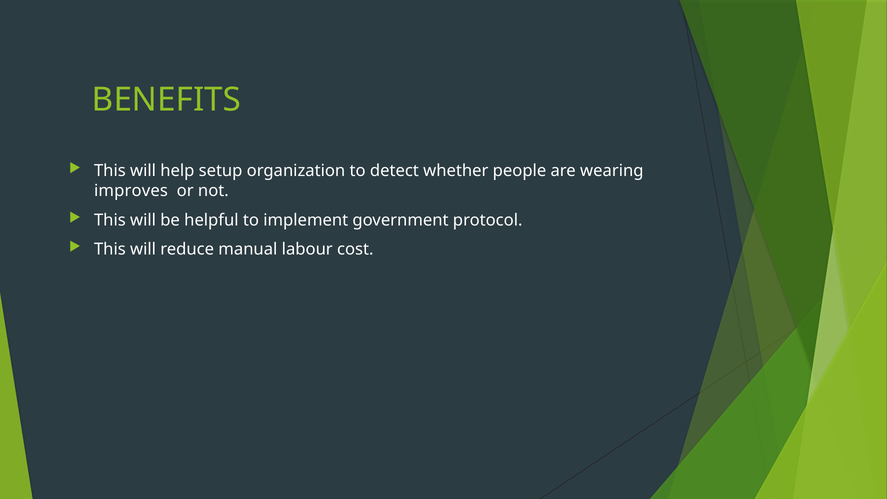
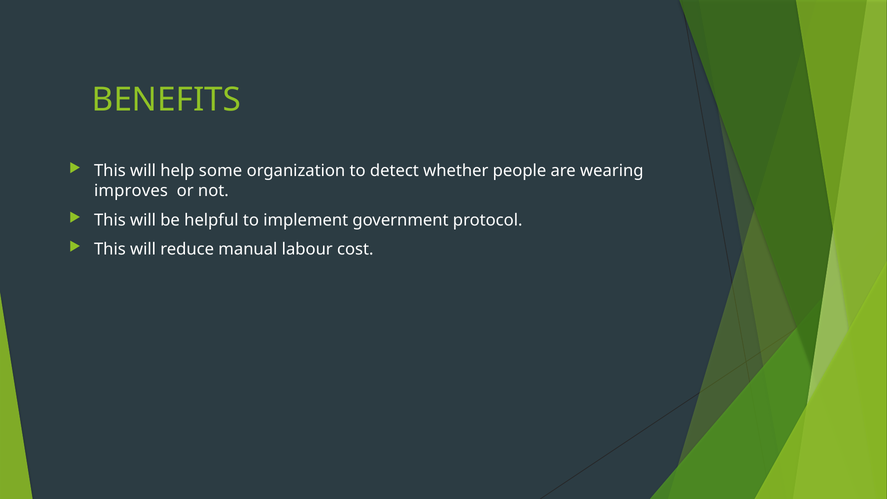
setup: setup -> some (220, 171)
